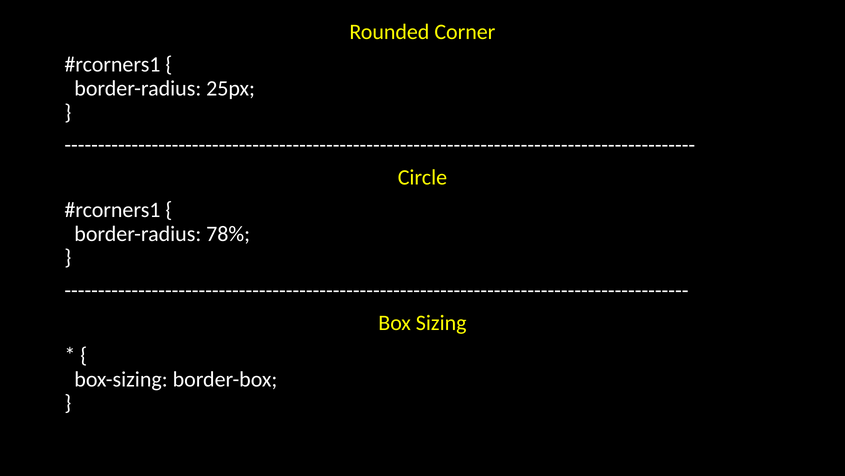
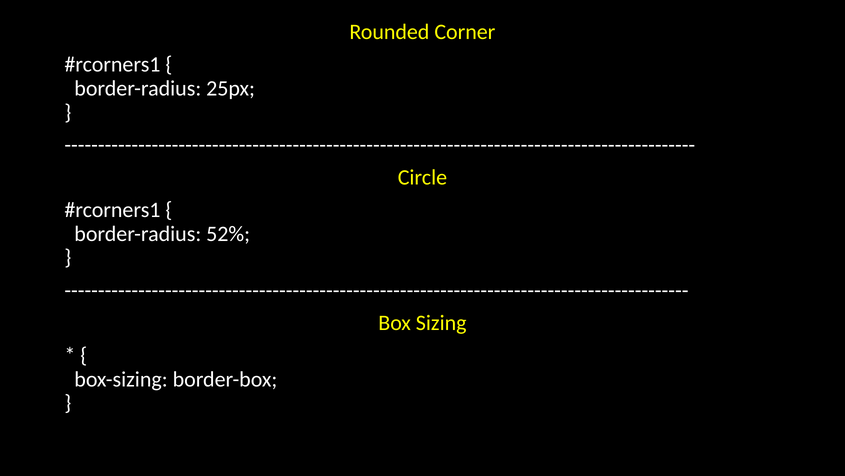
78%: 78% -> 52% (228, 234)
